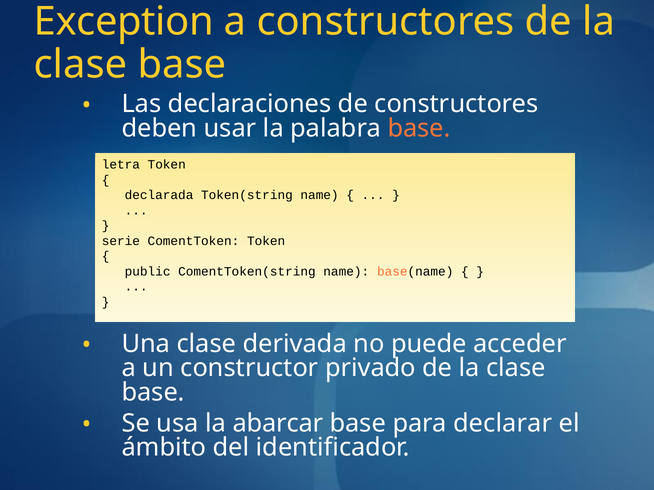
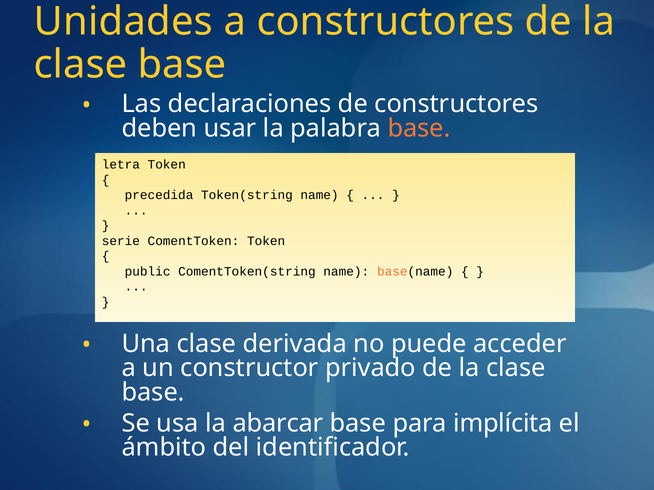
Exception: Exception -> Unidades (123, 21)
declarada: declarada -> precedida (159, 195)
declarar: declarar -> implícita (503, 424)
